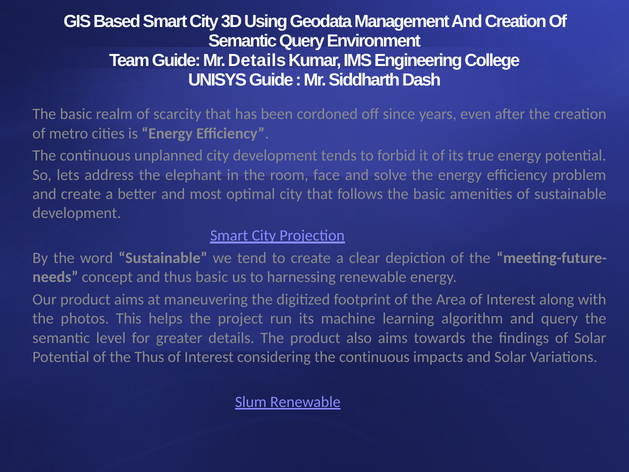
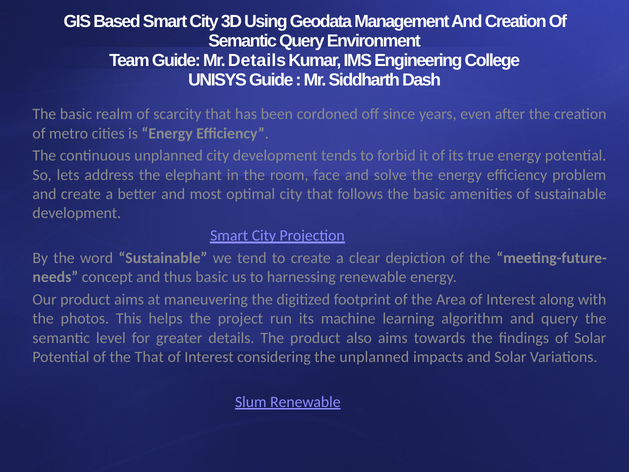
the Thus: Thus -> That (149, 357)
considering the continuous: continuous -> unplanned (374, 357)
